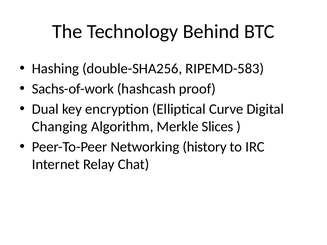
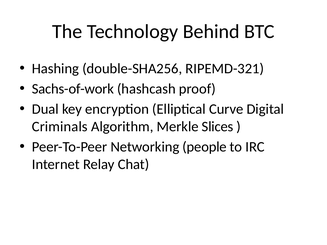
RIPEMD-583: RIPEMD-583 -> RIPEMD-321 (225, 69)
Changing: Changing -> Criminals (60, 127)
history: history -> people (205, 147)
